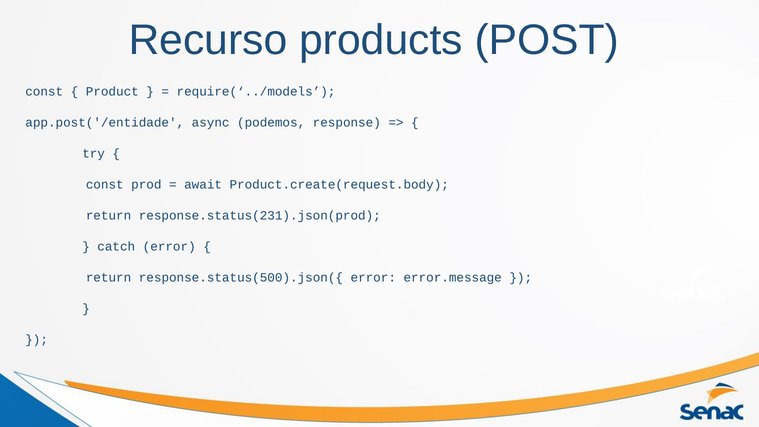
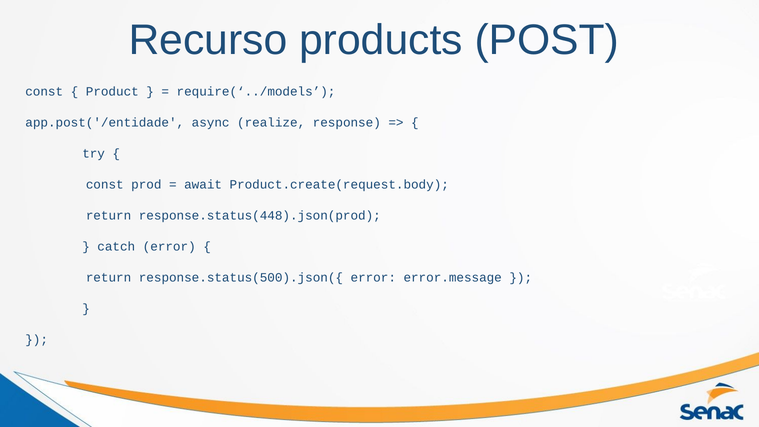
podemos: podemos -> realize (271, 123)
response.status(231).json(prod: response.status(231).json(prod -> response.status(448).json(prod (260, 216)
